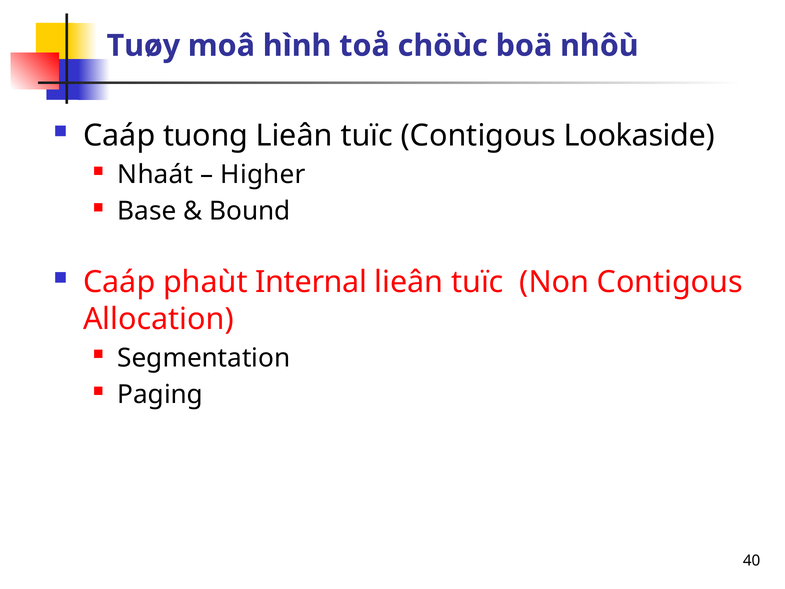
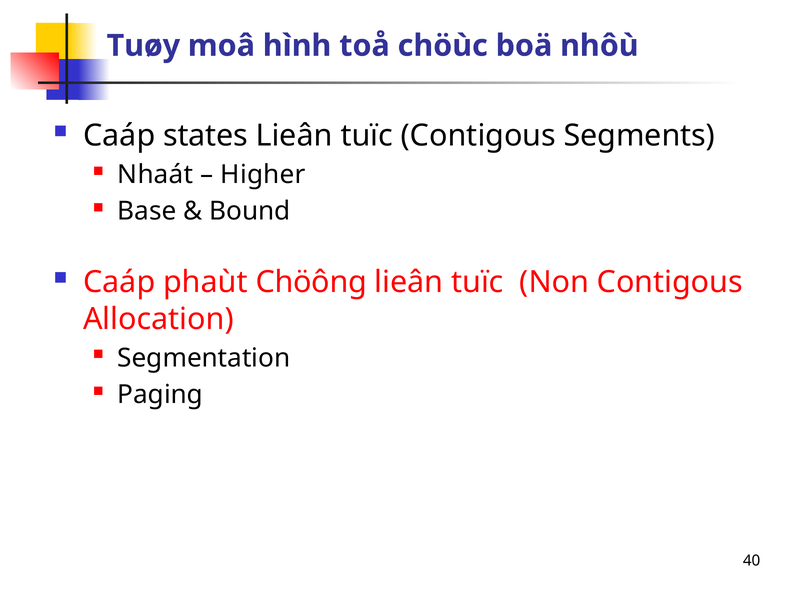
tuong: tuong -> states (206, 136)
Lookaside: Lookaside -> Segments (639, 136)
Internal: Internal -> Chöông (311, 282)
